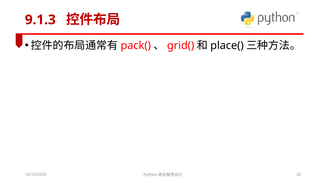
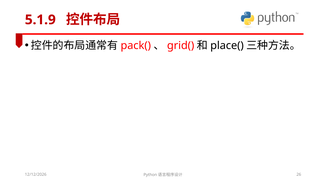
9.1.3: 9.1.3 -> 5.1.9 (40, 20)
